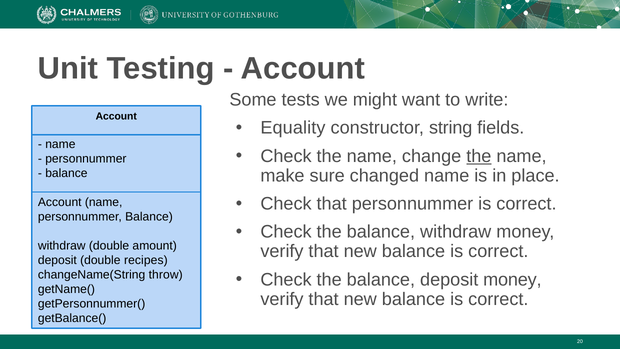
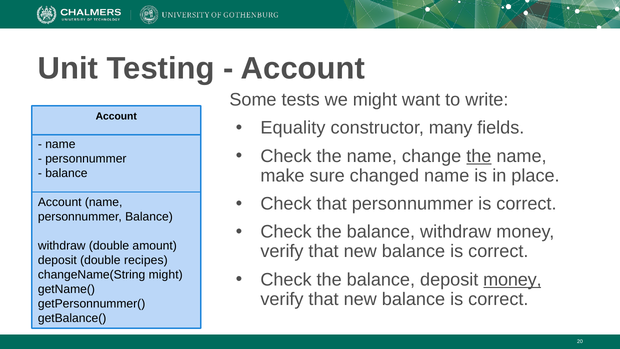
string: string -> many (451, 128)
changeName(String throw: throw -> might (166, 275)
money underline: none -> present (512, 279)
